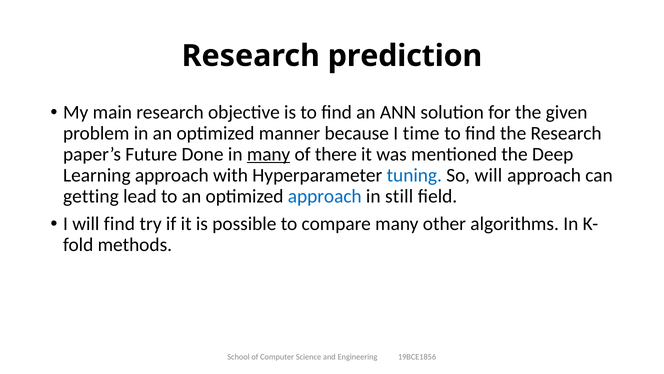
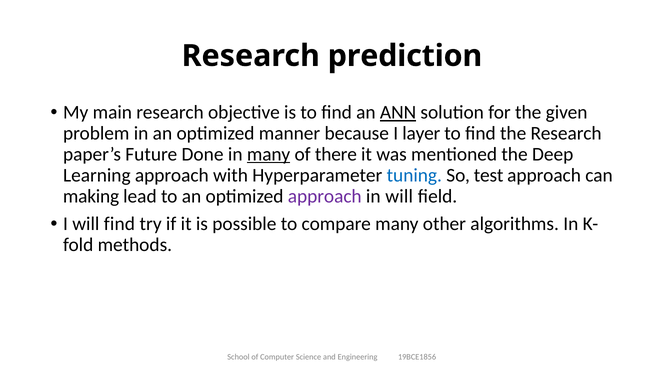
ANN underline: none -> present (398, 112)
time: time -> layer (421, 133)
So will: will -> test (489, 175)
getting: getting -> making (91, 196)
approach colour: blue -> purple (325, 196)
in still: still -> will (399, 196)
